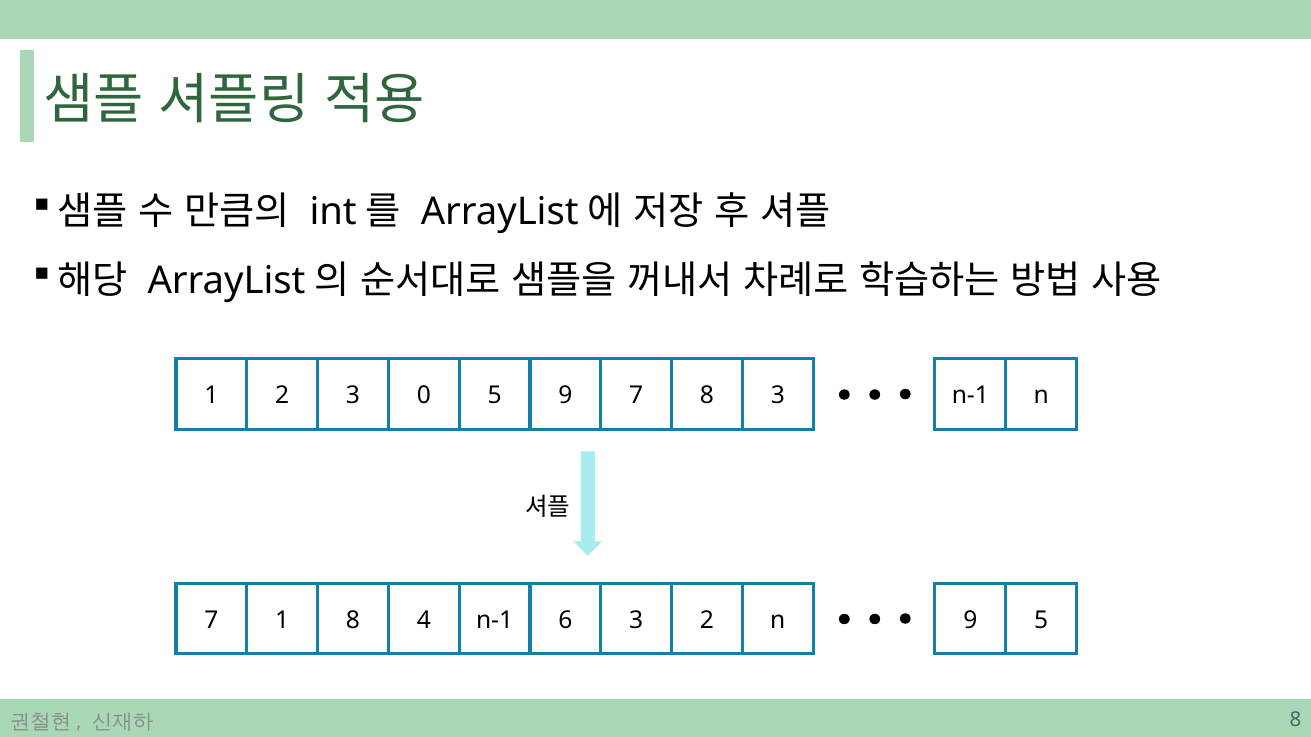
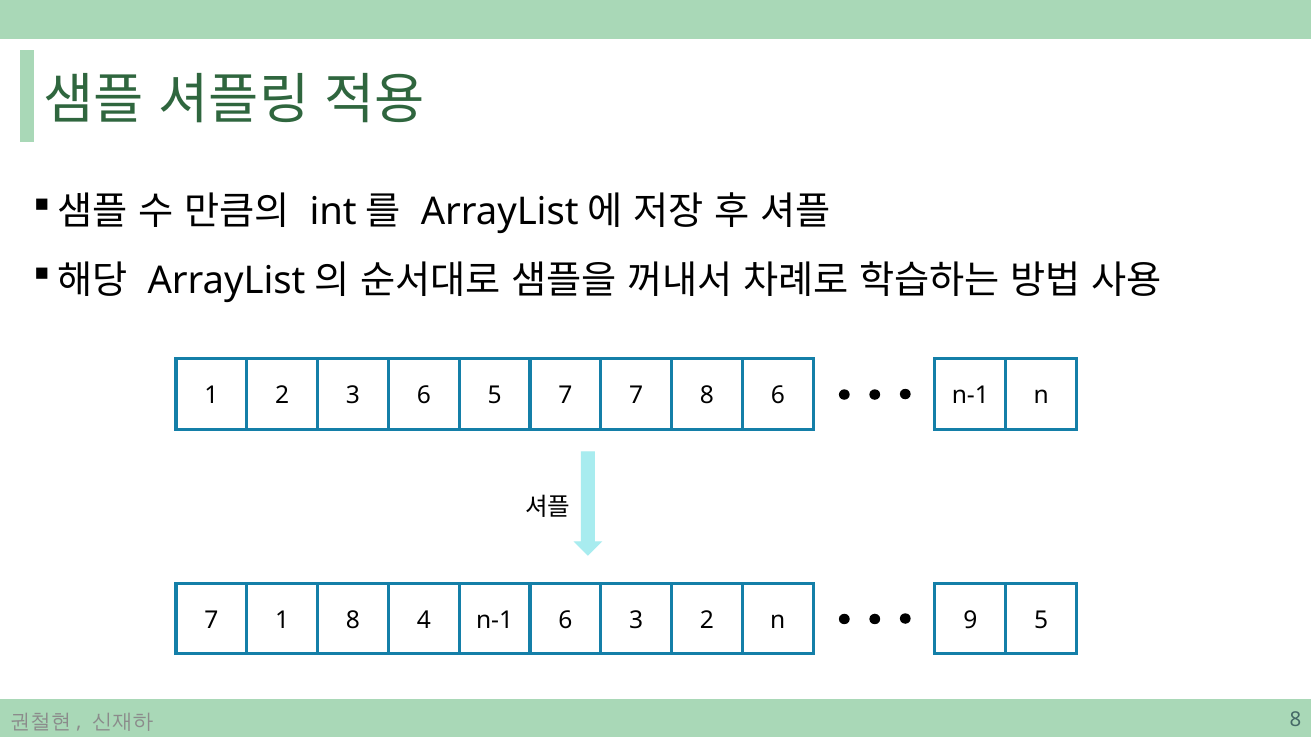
3 0: 0 -> 6 (424, 396)
5 9: 9 -> 7 (565, 396)
8 3: 3 -> 6 (778, 396)
